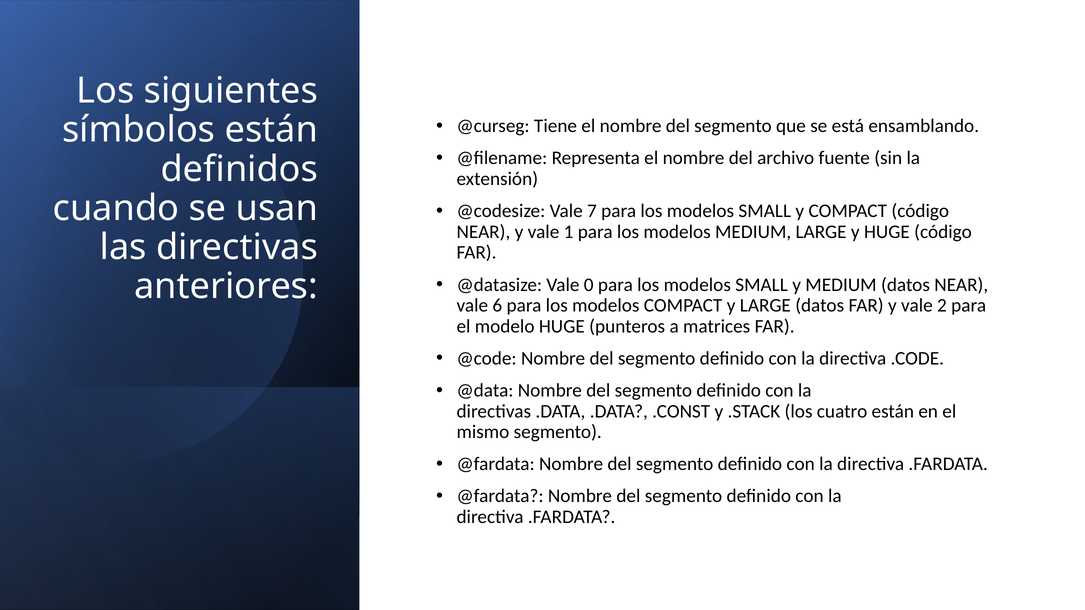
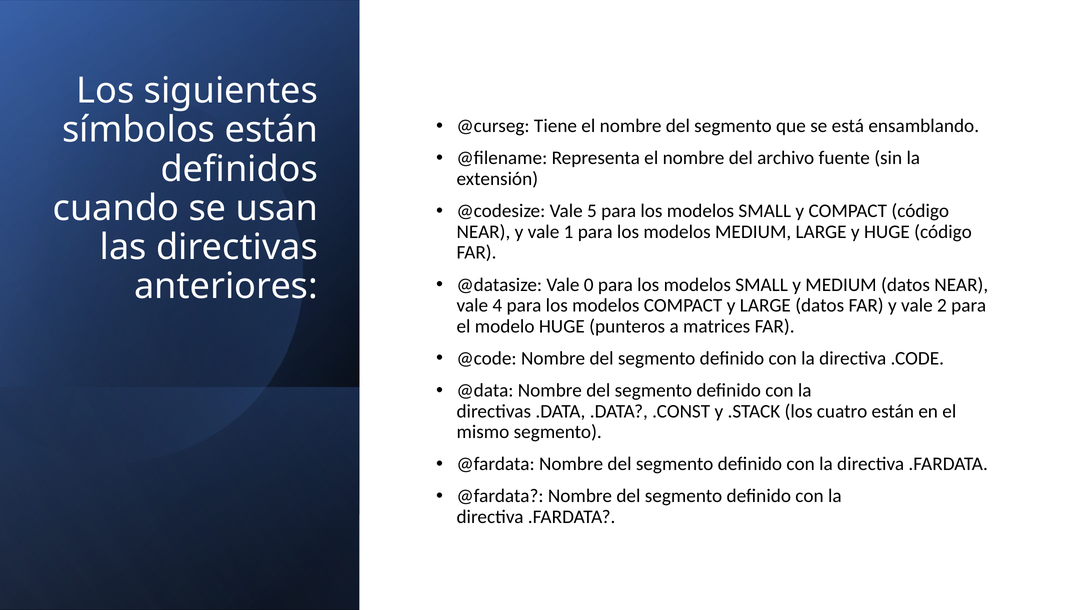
7: 7 -> 5 (592, 211)
6: 6 -> 4 (497, 306)
